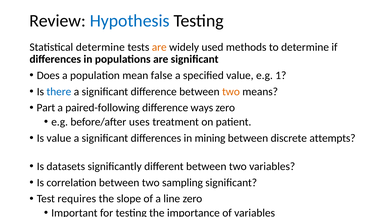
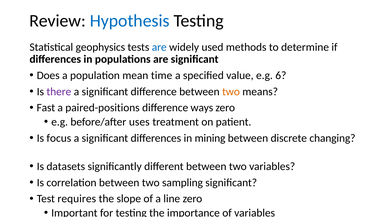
Statistical determine: determine -> geophysics (100, 47)
are colour: orange -> blue (159, 47)
false: false -> time (162, 76)
1: 1 -> 6 (281, 76)
there colour: blue -> purple (59, 92)
Part: Part -> Fast (46, 108)
paired-following: paired-following -> paired-positions (102, 108)
Is value: value -> focus (59, 139)
attempts: attempts -> changing (332, 139)
